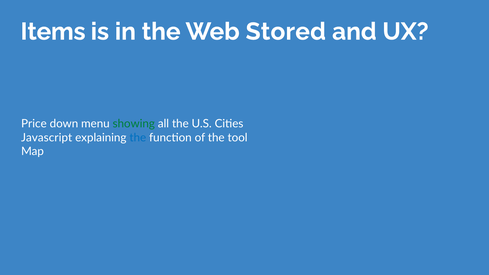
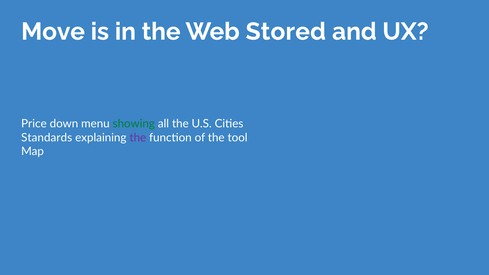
Items: Items -> Move (53, 32)
Javascript: Javascript -> Standards (47, 138)
the colour: blue -> purple (138, 138)
